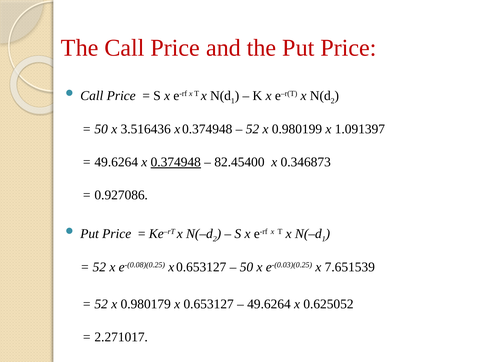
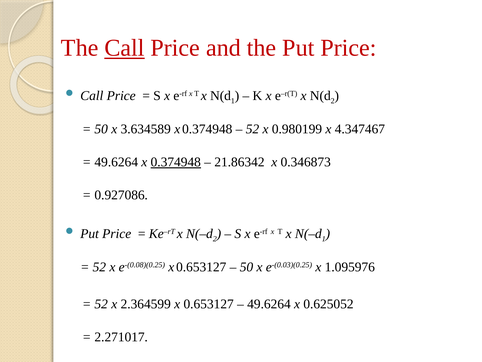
Call underline: none -> present (124, 48)
3.516436: 3.516436 -> 3.634589 (146, 129)
1.091397: 1.091397 -> 4.347467 (360, 129)
82.45400: 82.45400 -> 21.86342 (239, 162)
7.651539: 7.651539 -> 1.095976 (350, 267)
0.980179: 0.980179 -> 2.364599 (146, 304)
